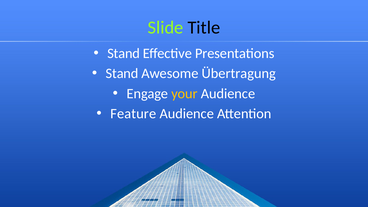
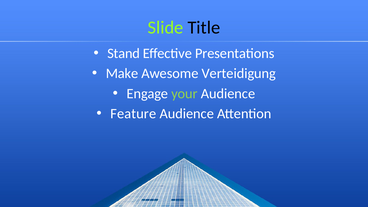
Stand: Stand -> Make (122, 74)
Übertragung: Übertragung -> Verteidigung (239, 74)
your colour: yellow -> light green (184, 94)
